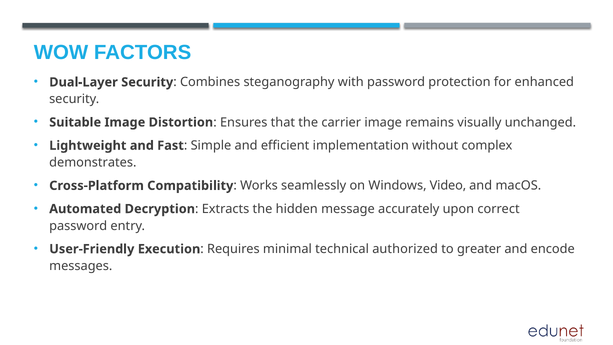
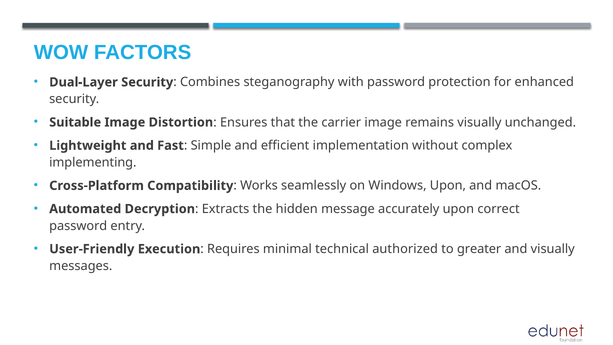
demonstrates: demonstrates -> implementing (93, 162)
Windows Video: Video -> Upon (448, 186)
and encode: encode -> visually (553, 249)
